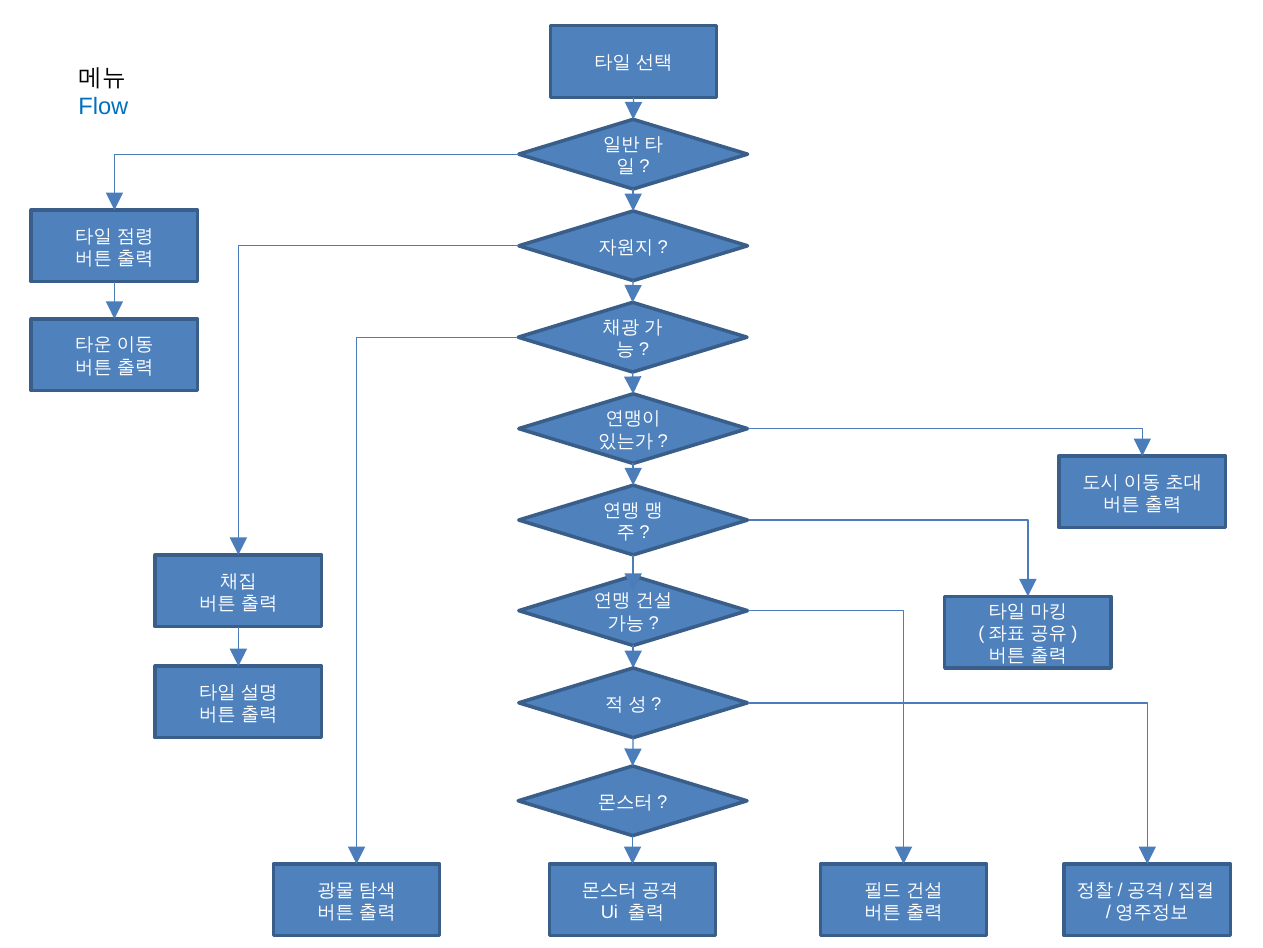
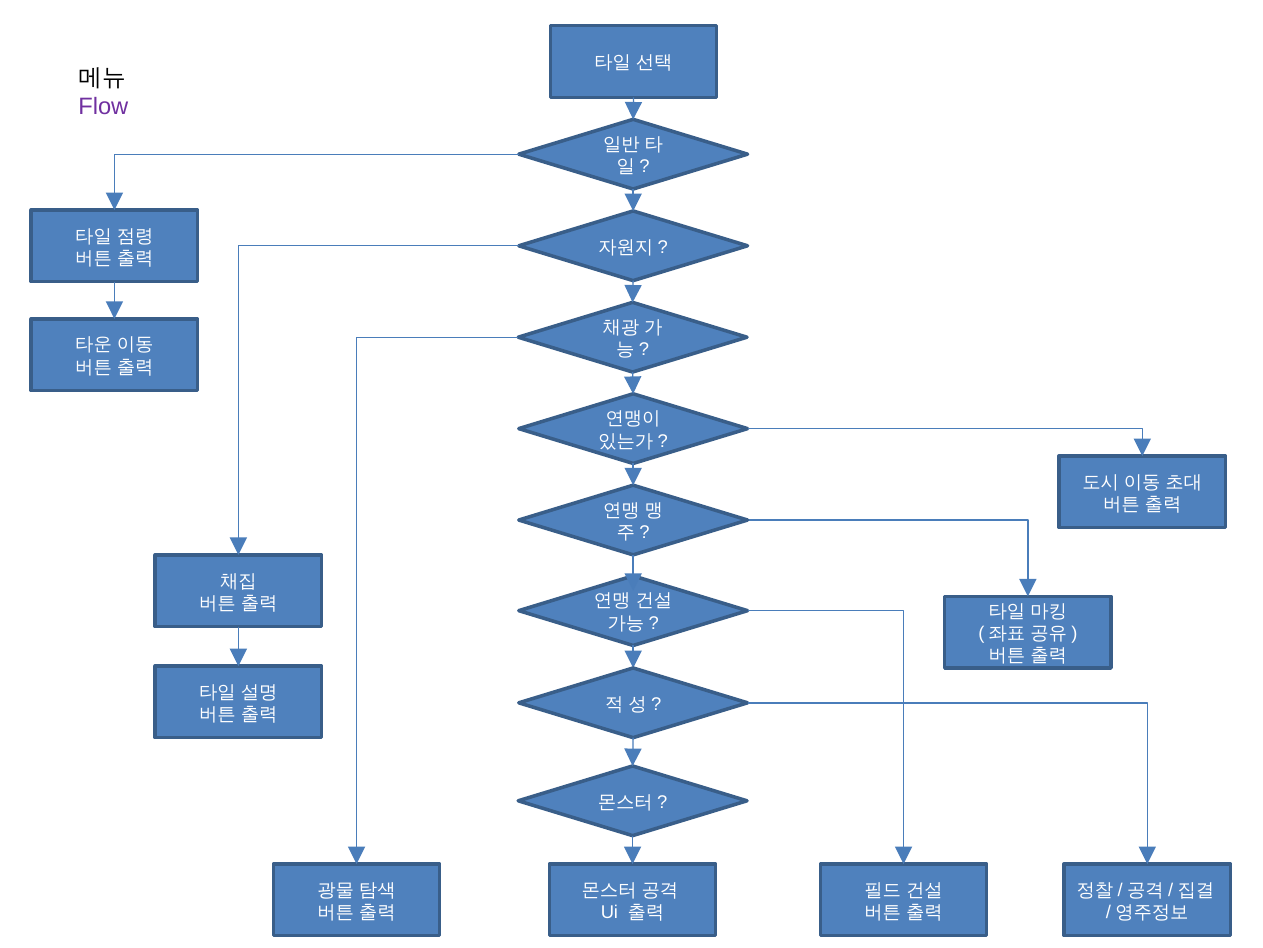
Flow colour: blue -> purple (103, 106)
